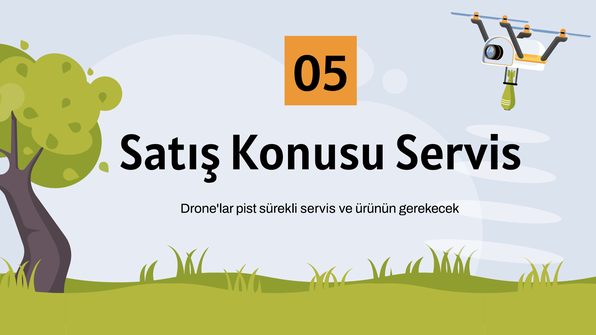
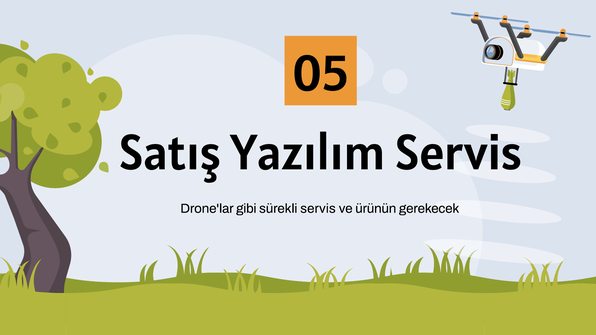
Konusu: Konusu -> Yazılım (308, 153)
pist: pist -> gibi (246, 209)
